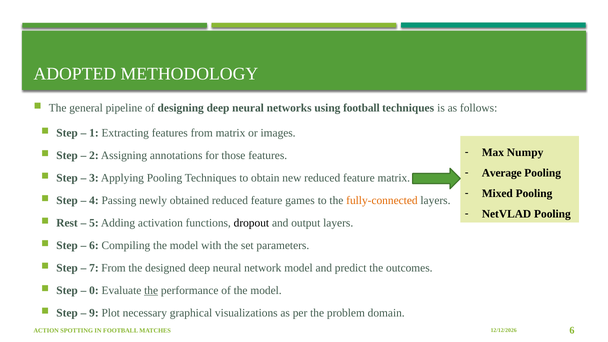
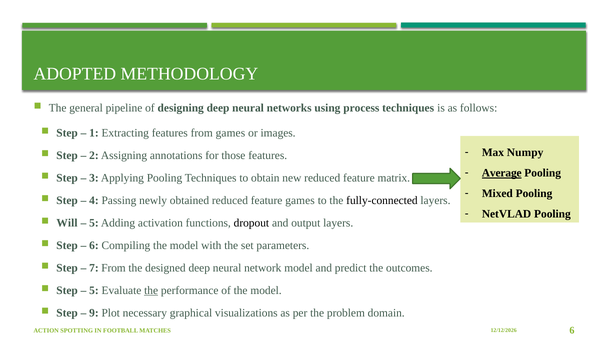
using football: football -> process (361, 108)
from matrix: matrix -> games (230, 133)
Average underline: none -> present (502, 173)
fully-connected colour: orange -> black (382, 200)
Rest: Rest -> Will (67, 223)
0: 0 -> 5 (94, 290)
